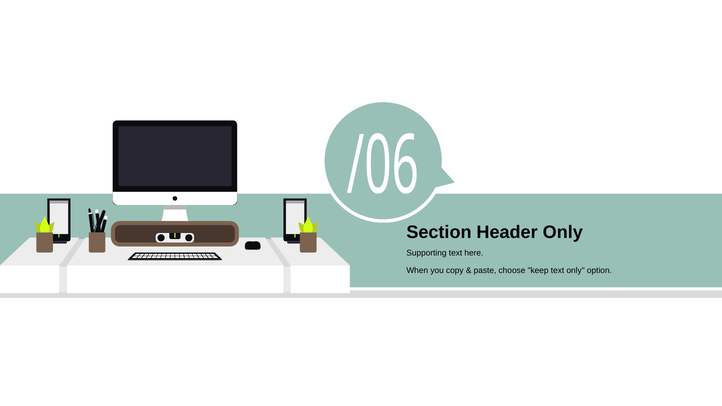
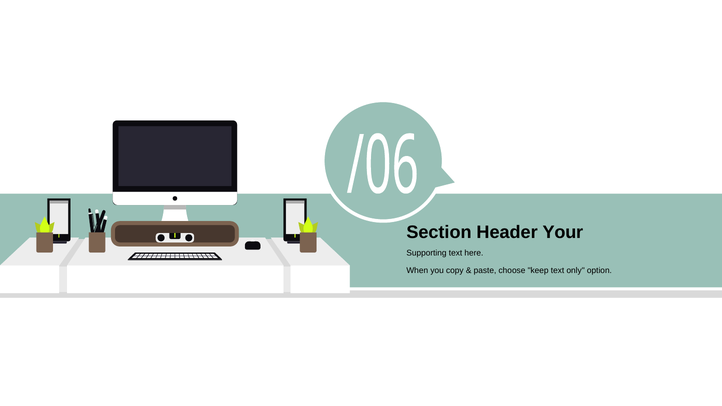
Header Only: Only -> Your (563, 232)
